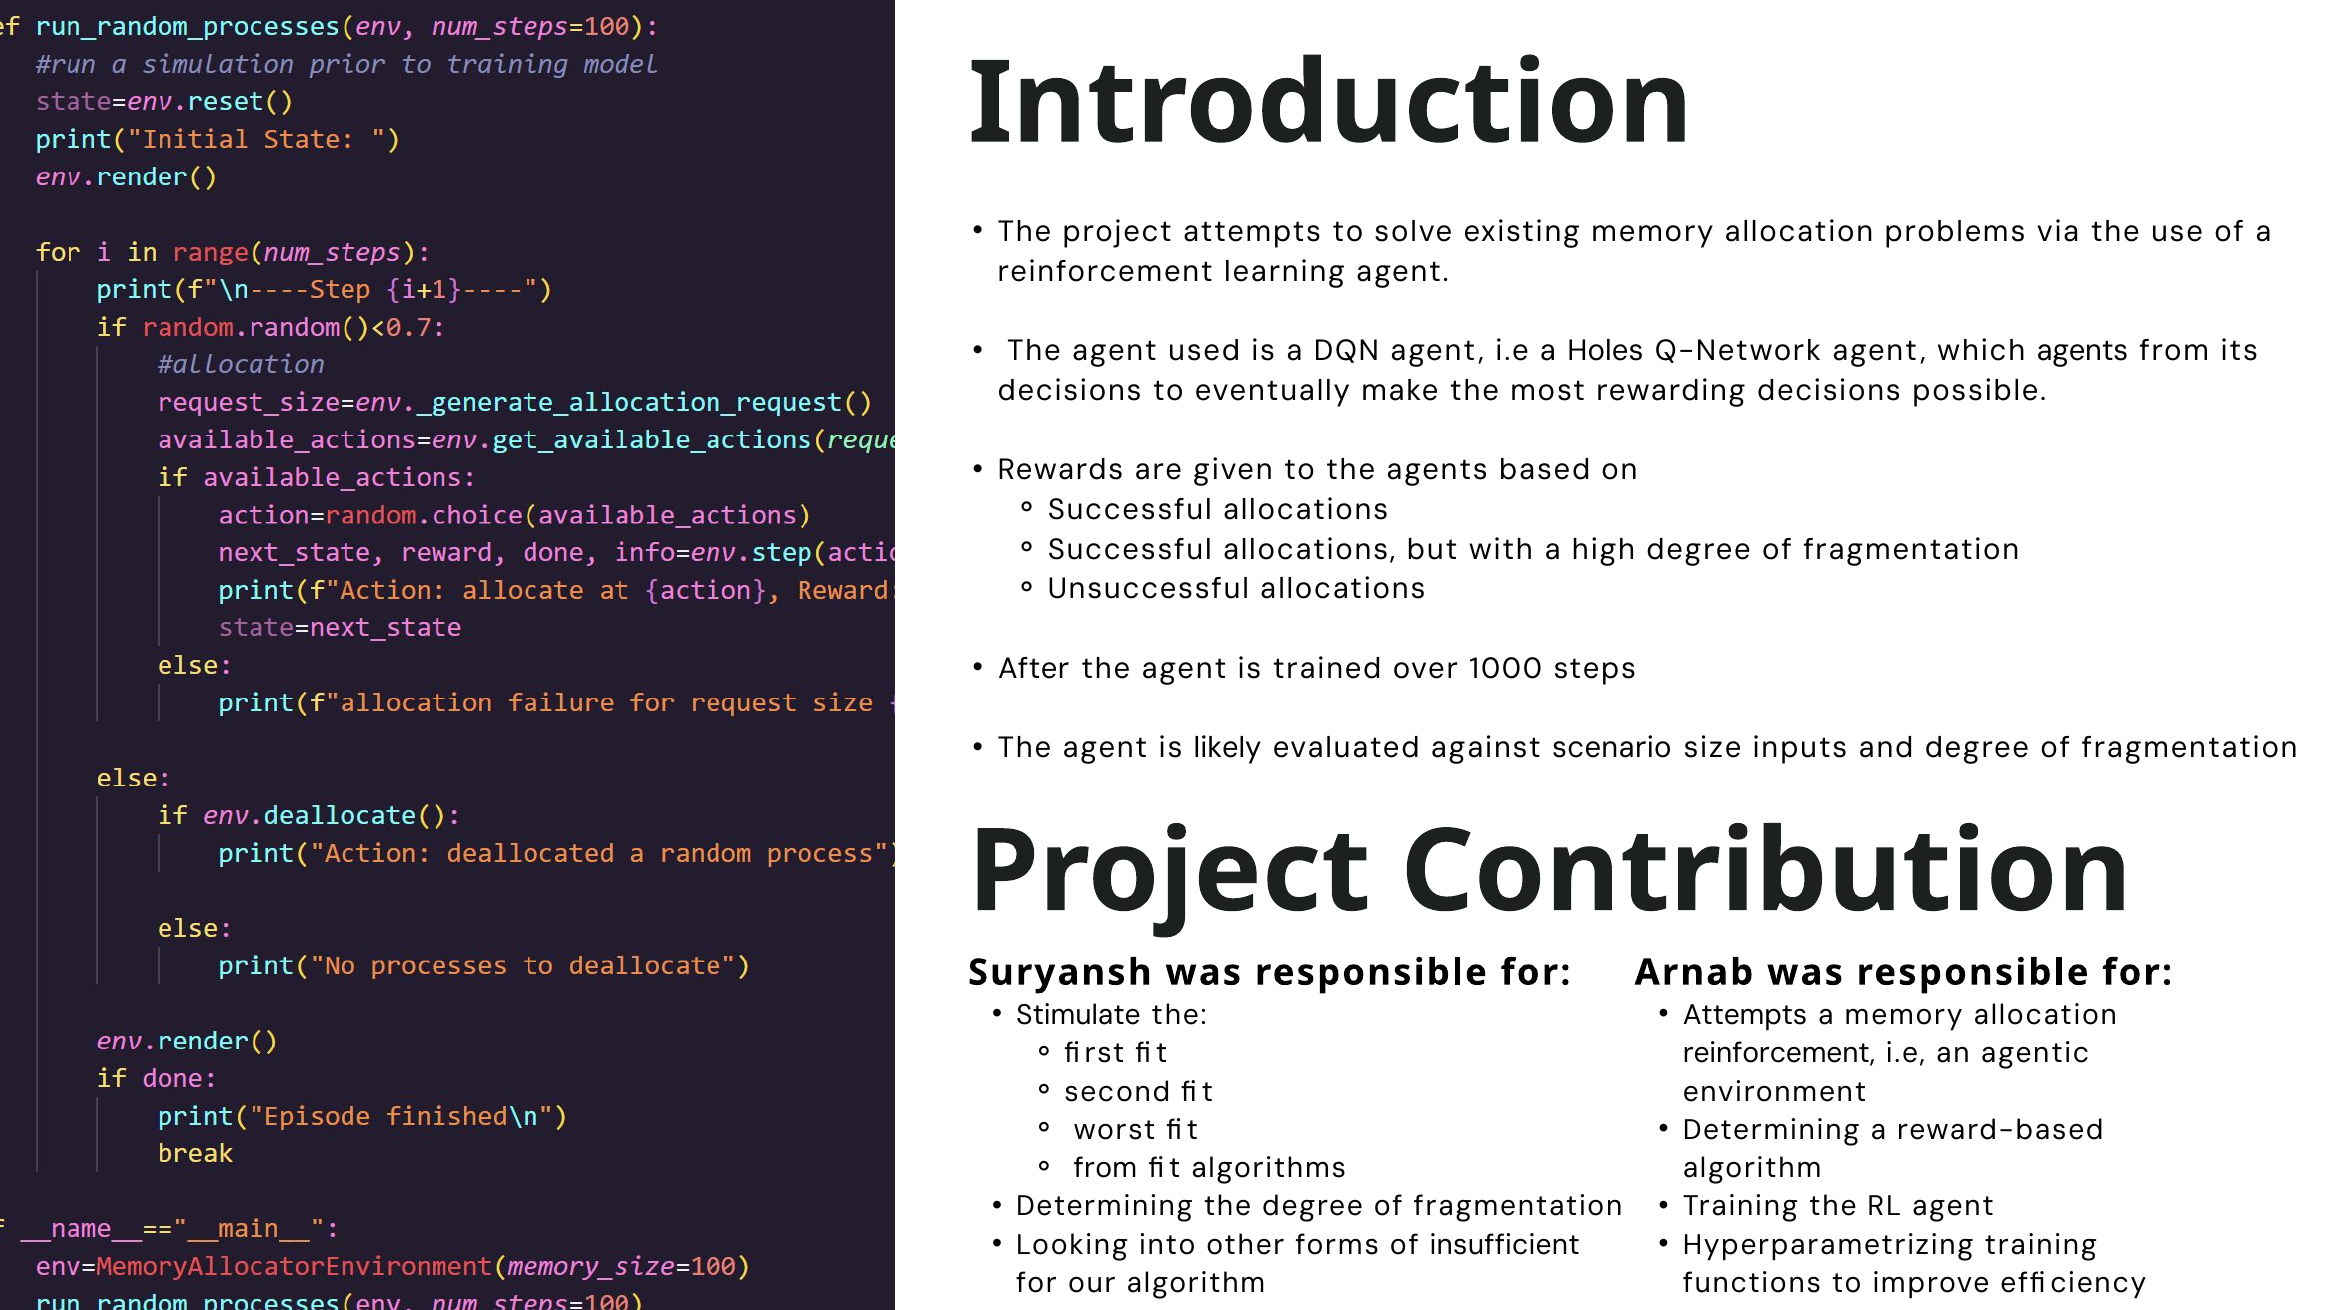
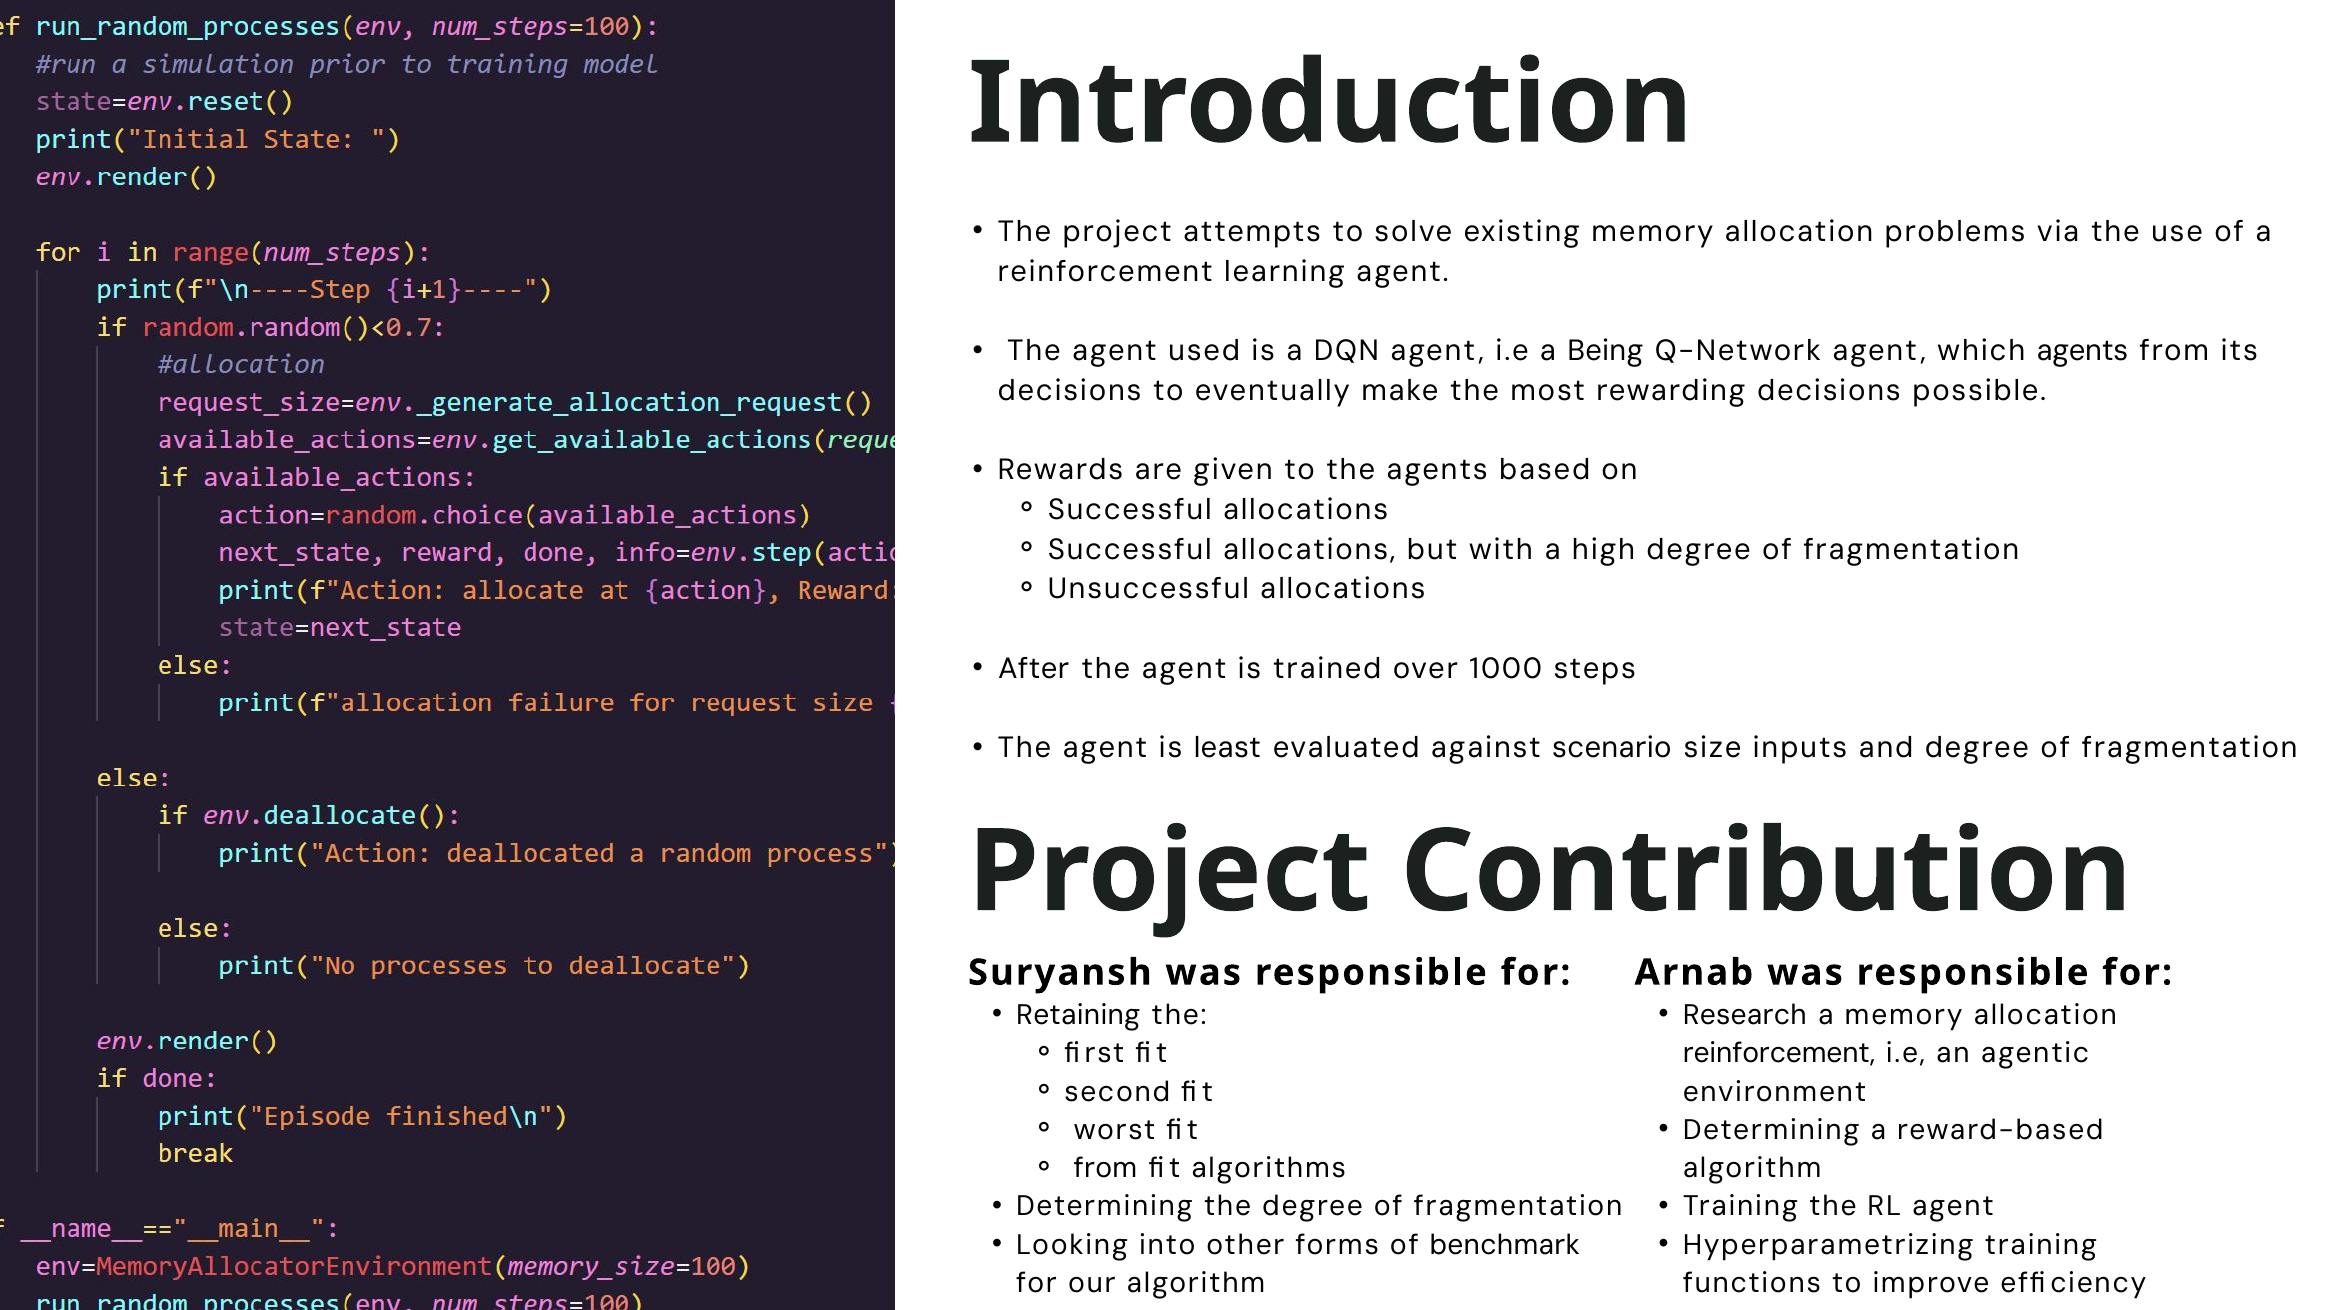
Holes: Holes -> Being (1605, 351)
likely: likely -> least (1227, 748)
Stimulate: Stimulate -> Retaining (1078, 1016)
Attempts: Attempts -> Research (1745, 1016)
insufficient: insufficient -> benchmark (1505, 1246)
